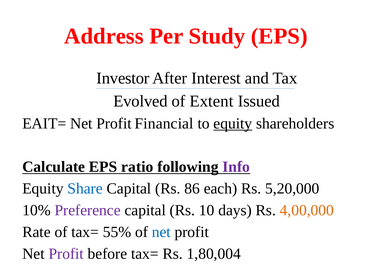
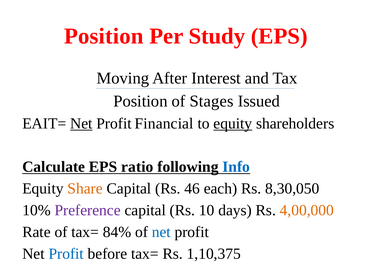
Address: Address -> Position (104, 36)
Investor: Investor -> Moving (123, 78)
Evolved: Evolved -> Position (140, 101)
Extent: Extent -> Stages (211, 101)
Net underline: none -> present (81, 123)
Info colour: purple -> blue (236, 167)
Share colour: blue -> orange (85, 189)
86: 86 -> 46 (192, 189)
5,20,000: 5,20,000 -> 8,30,050 (292, 189)
55%: 55% -> 84% (117, 232)
Profit colour: purple -> blue (66, 254)
1,80,004: 1,80,004 -> 1,10,375 (214, 254)
